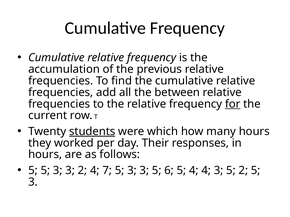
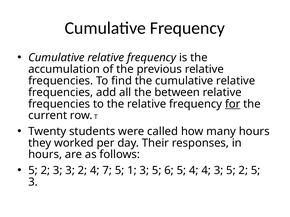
students underline: present -> none (92, 132)
which: which -> called (163, 132)
5: 5 -> 2 (45, 171)
7 5 3: 3 -> 1 (132, 171)
